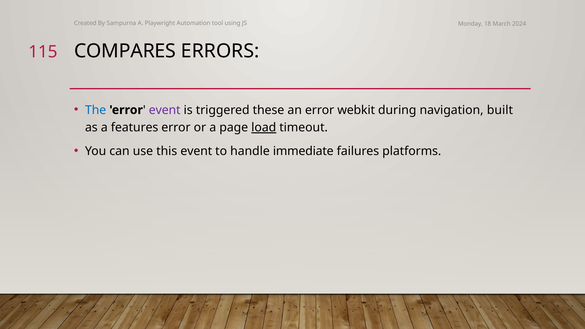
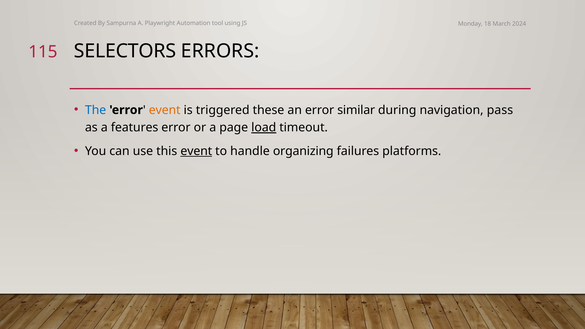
COMPARES: COMPARES -> SELECTORS (125, 51)
event colour: purple -> orange (165, 110)
webkit: webkit -> similar (356, 110)
built: built -> pass (500, 110)
event underline: none -> present (196, 151)
immediate: immediate -> organizing (303, 151)
